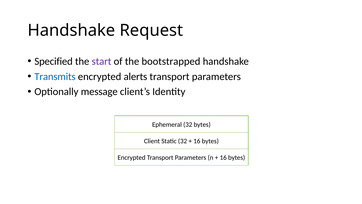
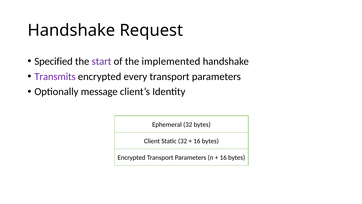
bootstrapped: bootstrapped -> implemented (171, 61)
Transmits colour: blue -> purple (55, 76)
alerts: alerts -> every (135, 76)
